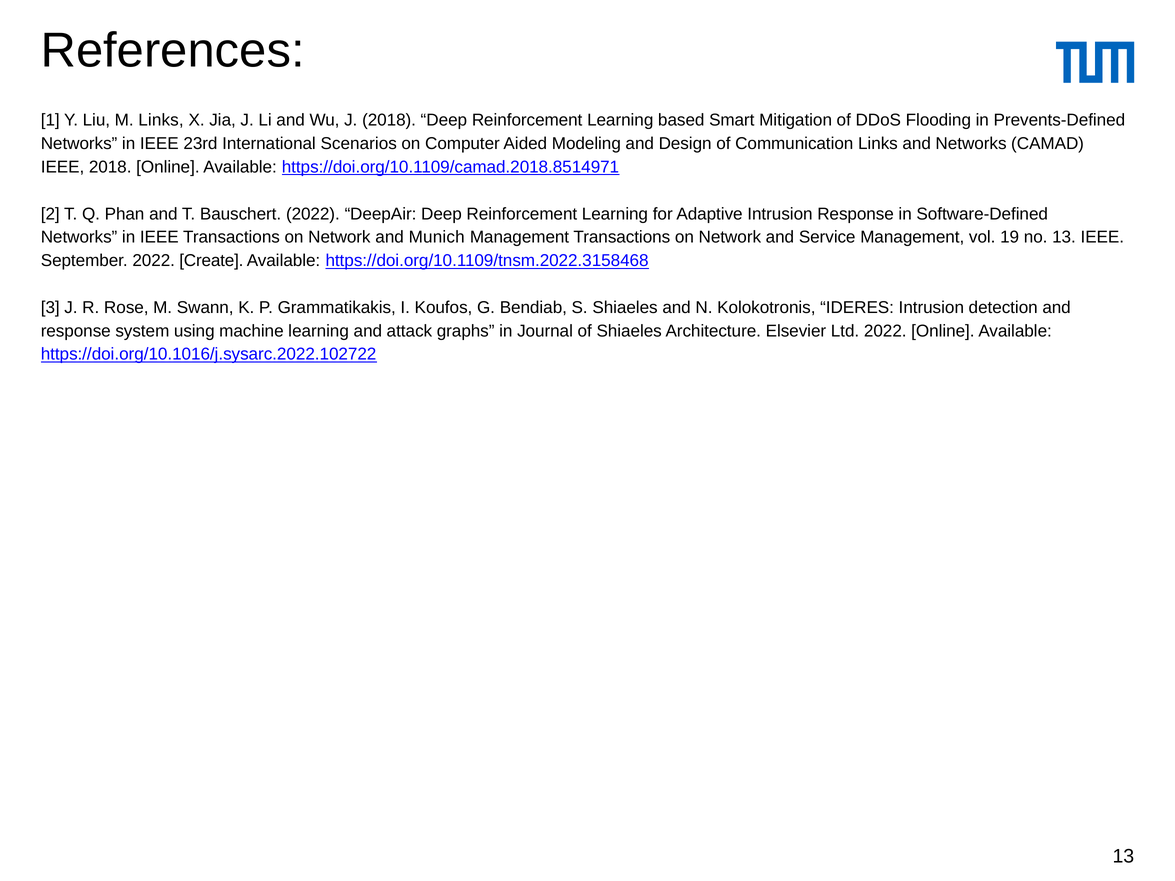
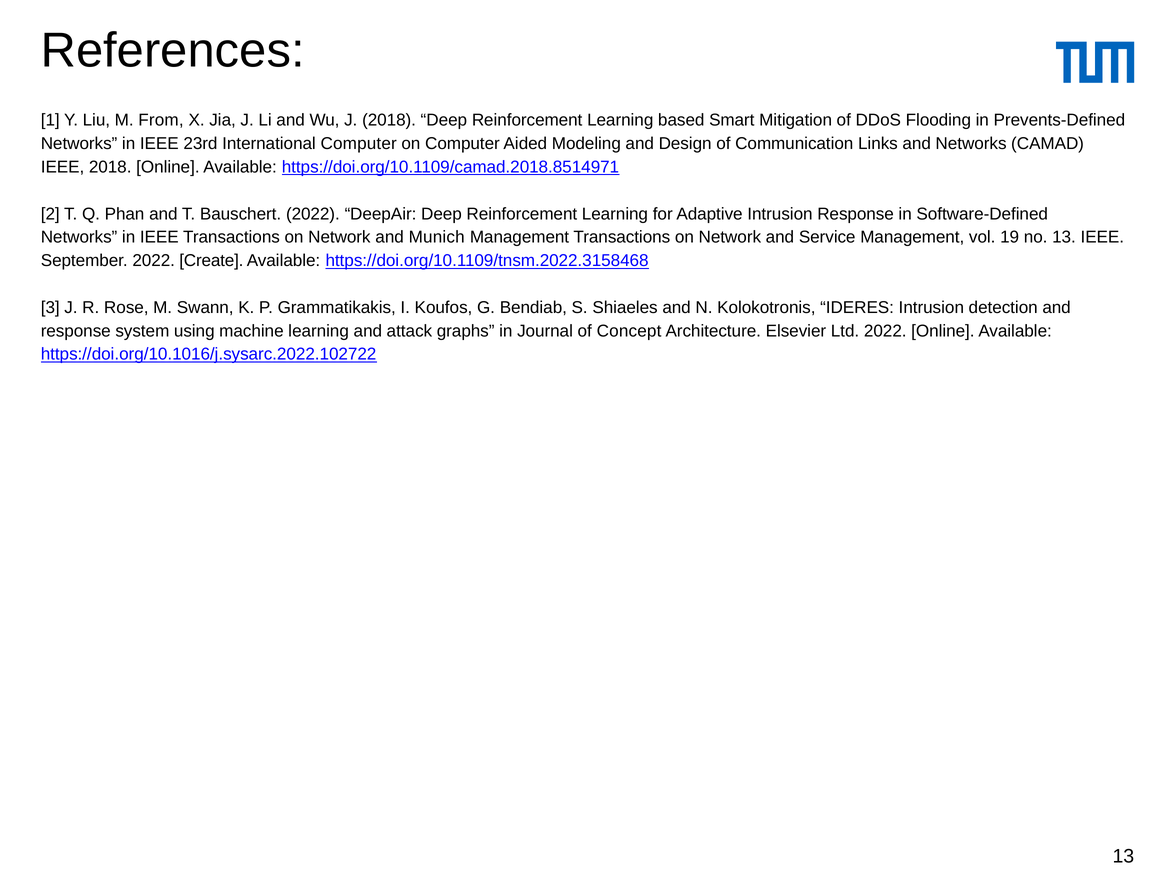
M Links: Links -> From (161, 120)
International Scenarios: Scenarios -> Computer (359, 144)
of Shiaeles: Shiaeles -> Concept (629, 331)
